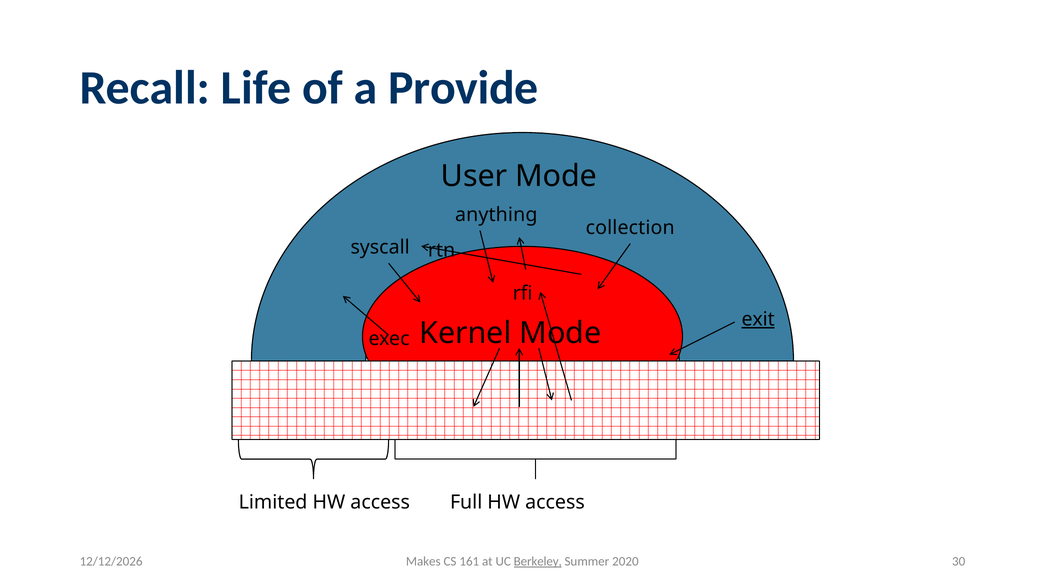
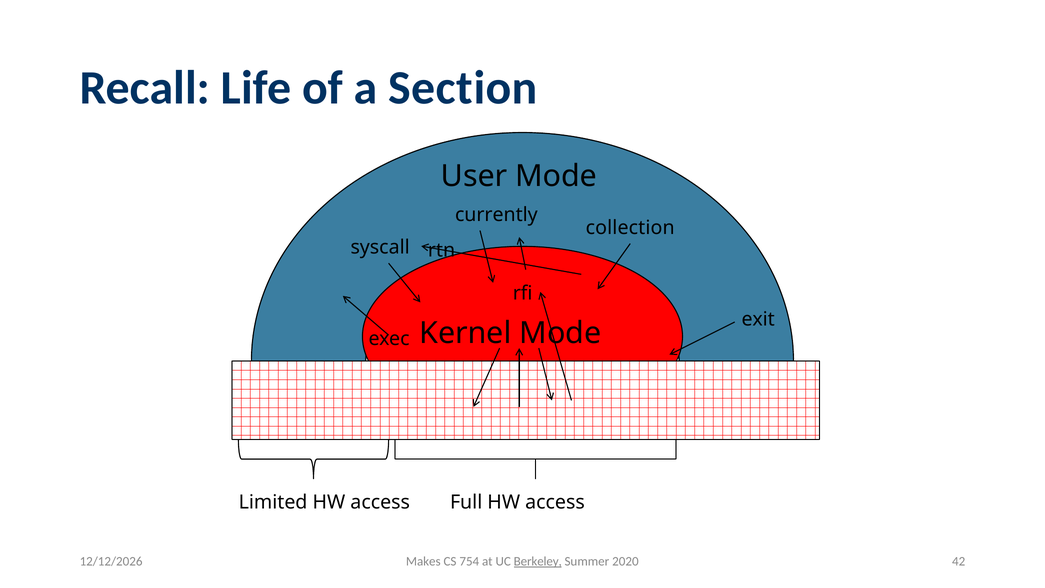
Provide: Provide -> Section (463, 88)
anything: anything -> currently (496, 215)
exit underline: present -> none (758, 319)
161: 161 -> 754 (469, 561)
30: 30 -> 42 (959, 561)
